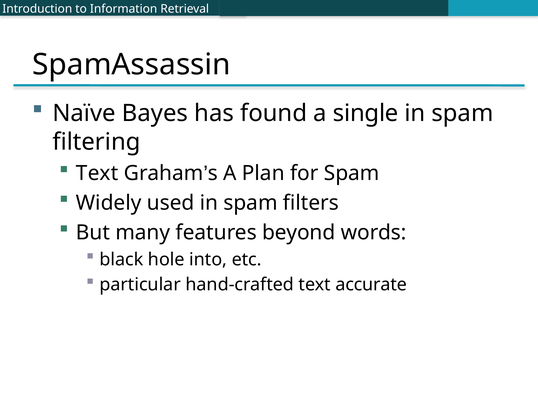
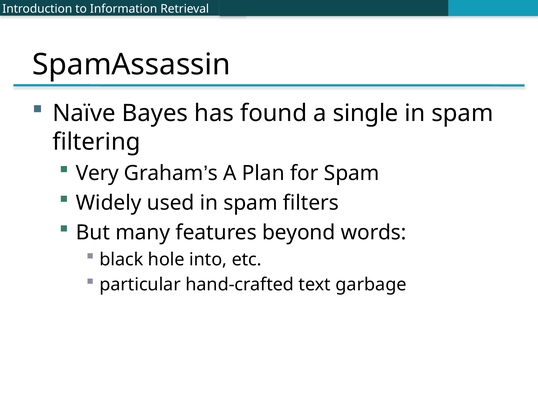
Text: Text -> Very (97, 173)
accurate: accurate -> garbage (371, 284)
